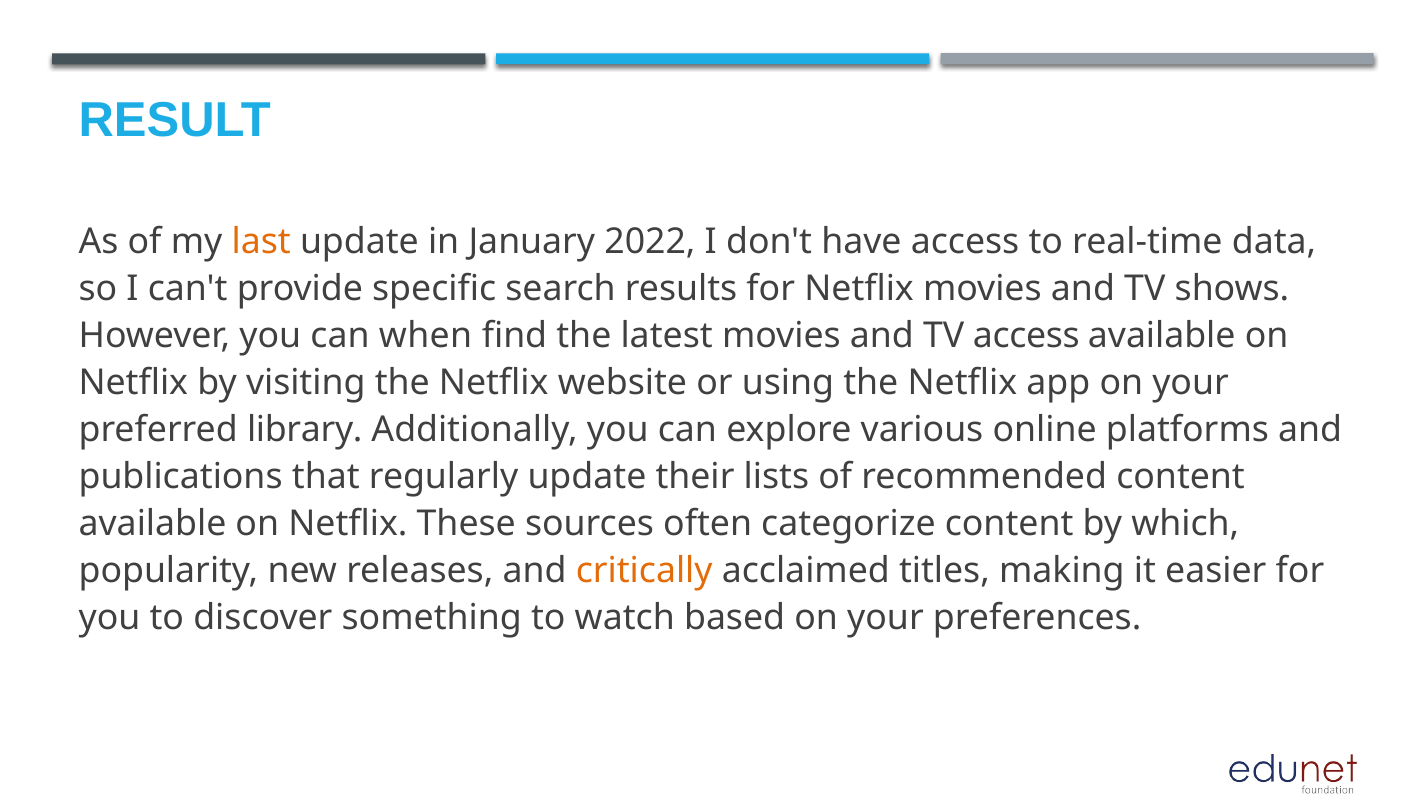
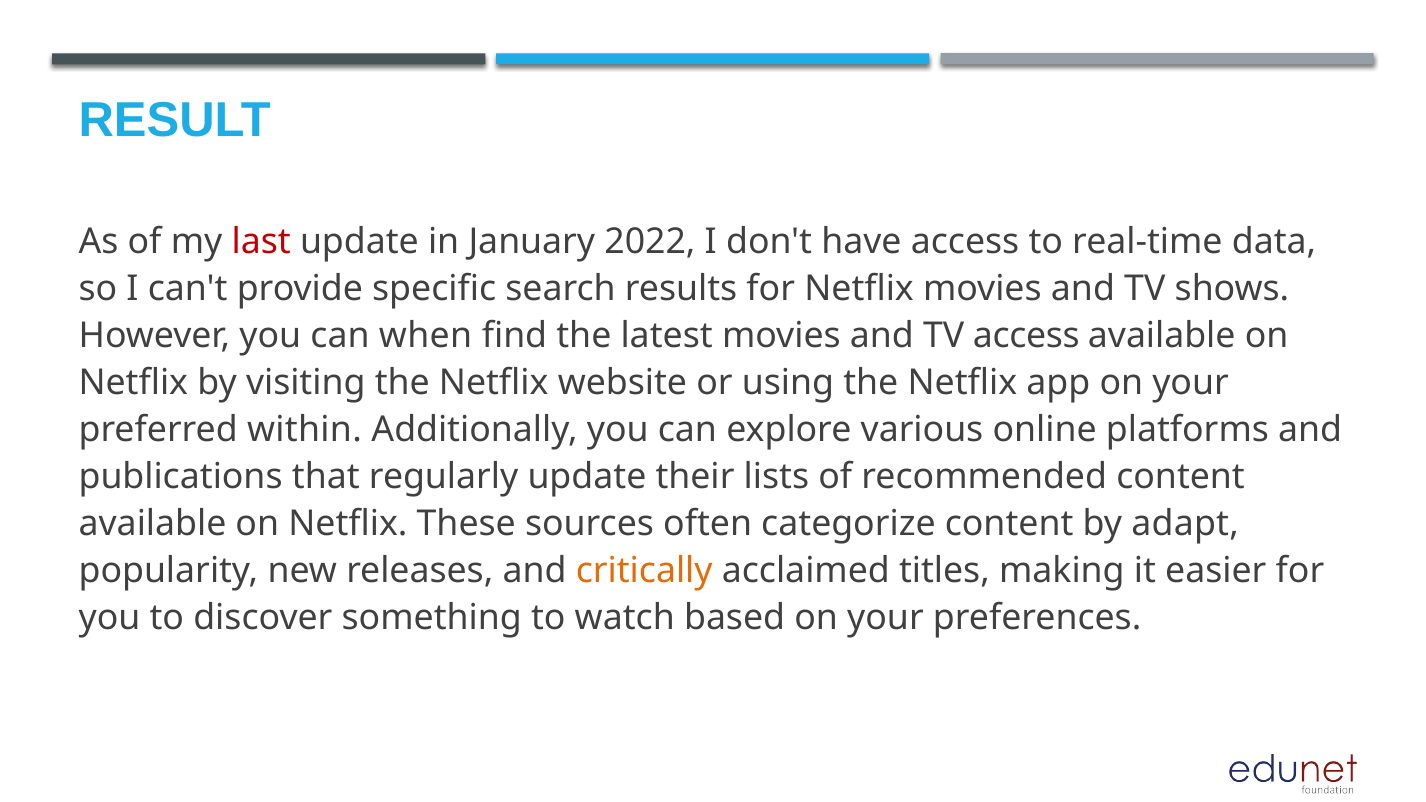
last colour: orange -> red (261, 242)
library: library -> within (304, 430)
which: which -> adapt (1185, 524)
